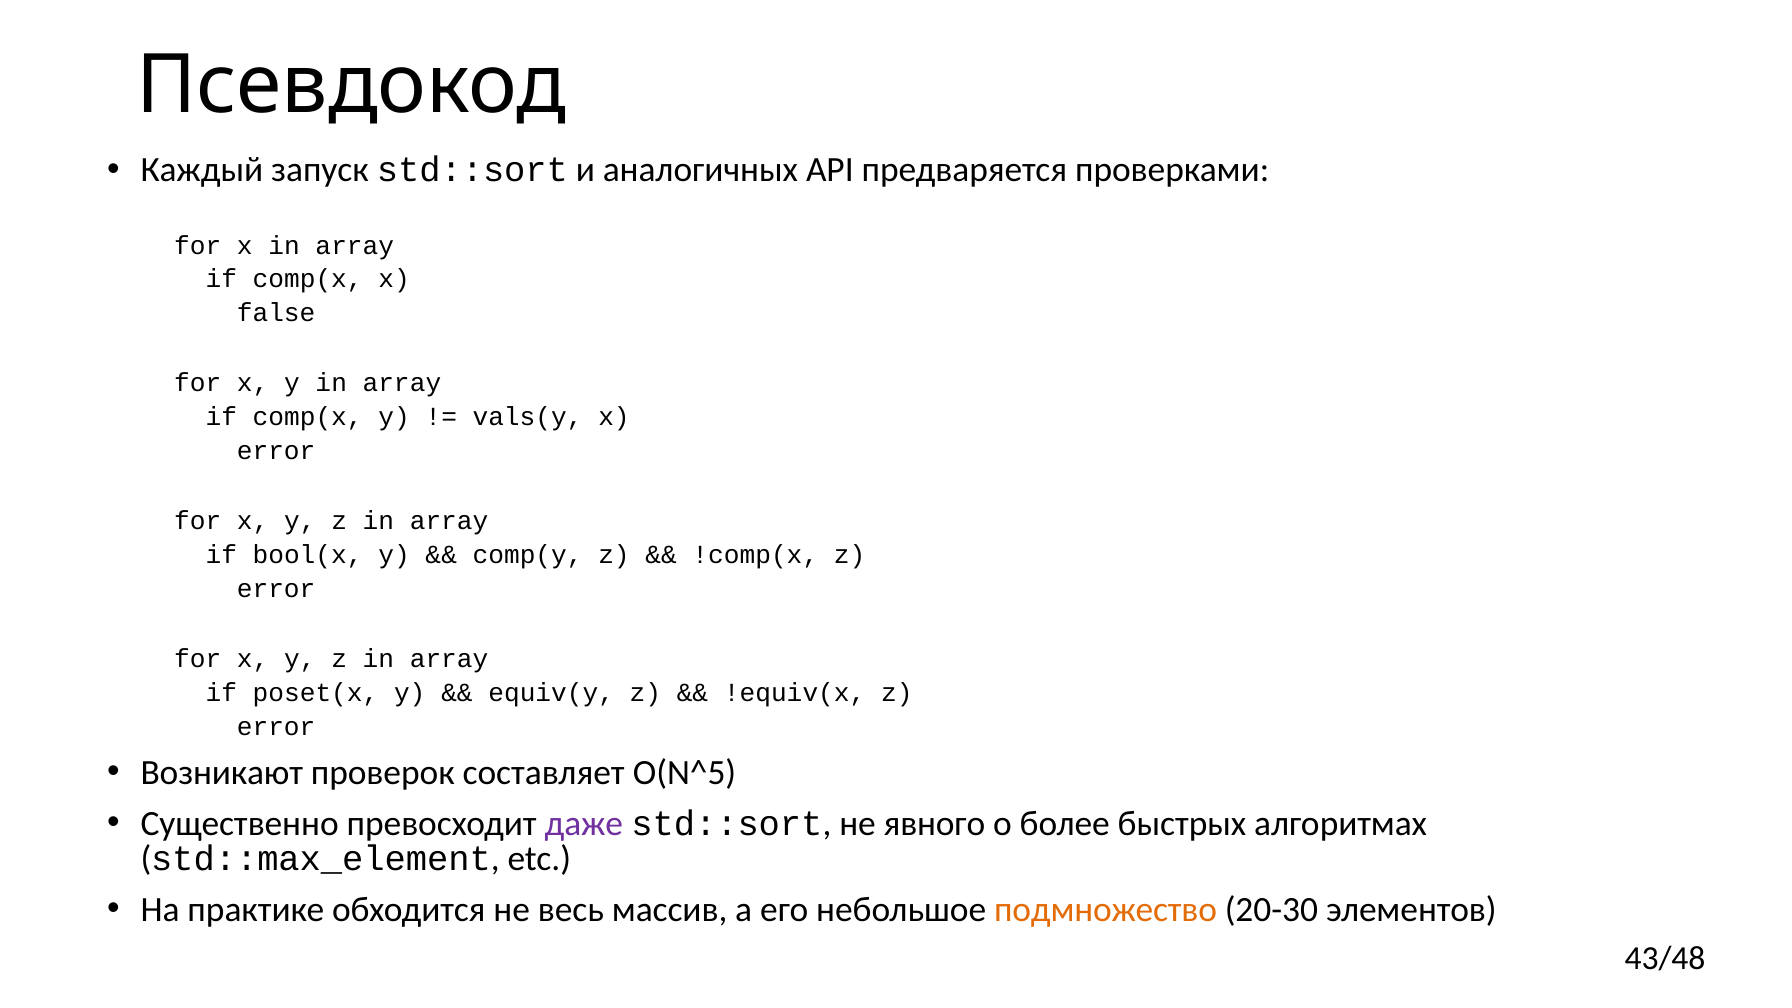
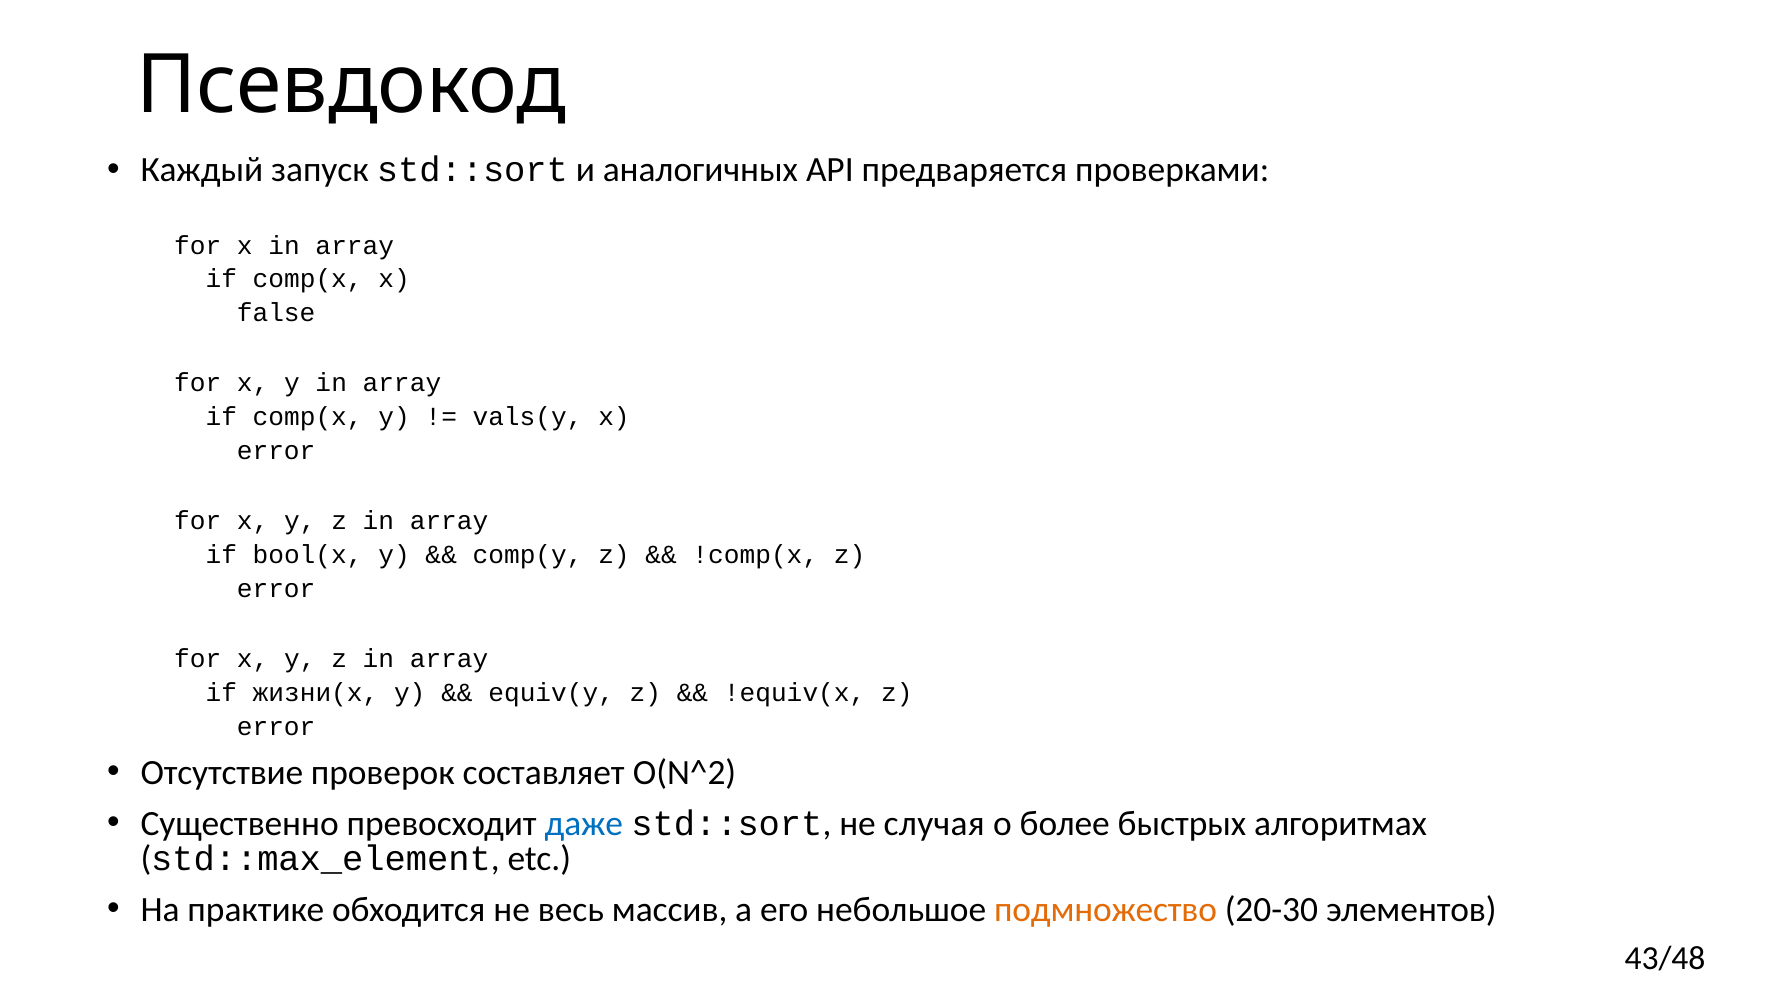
poset(x: poset(x -> жизни(x (315, 693)
Возникают: Возникают -> Отсутствие (222, 773)
O(N^5: O(N^5 -> O(N^2 (685, 773)
даже colour: purple -> blue (584, 824)
явного: явного -> случая (934, 824)
